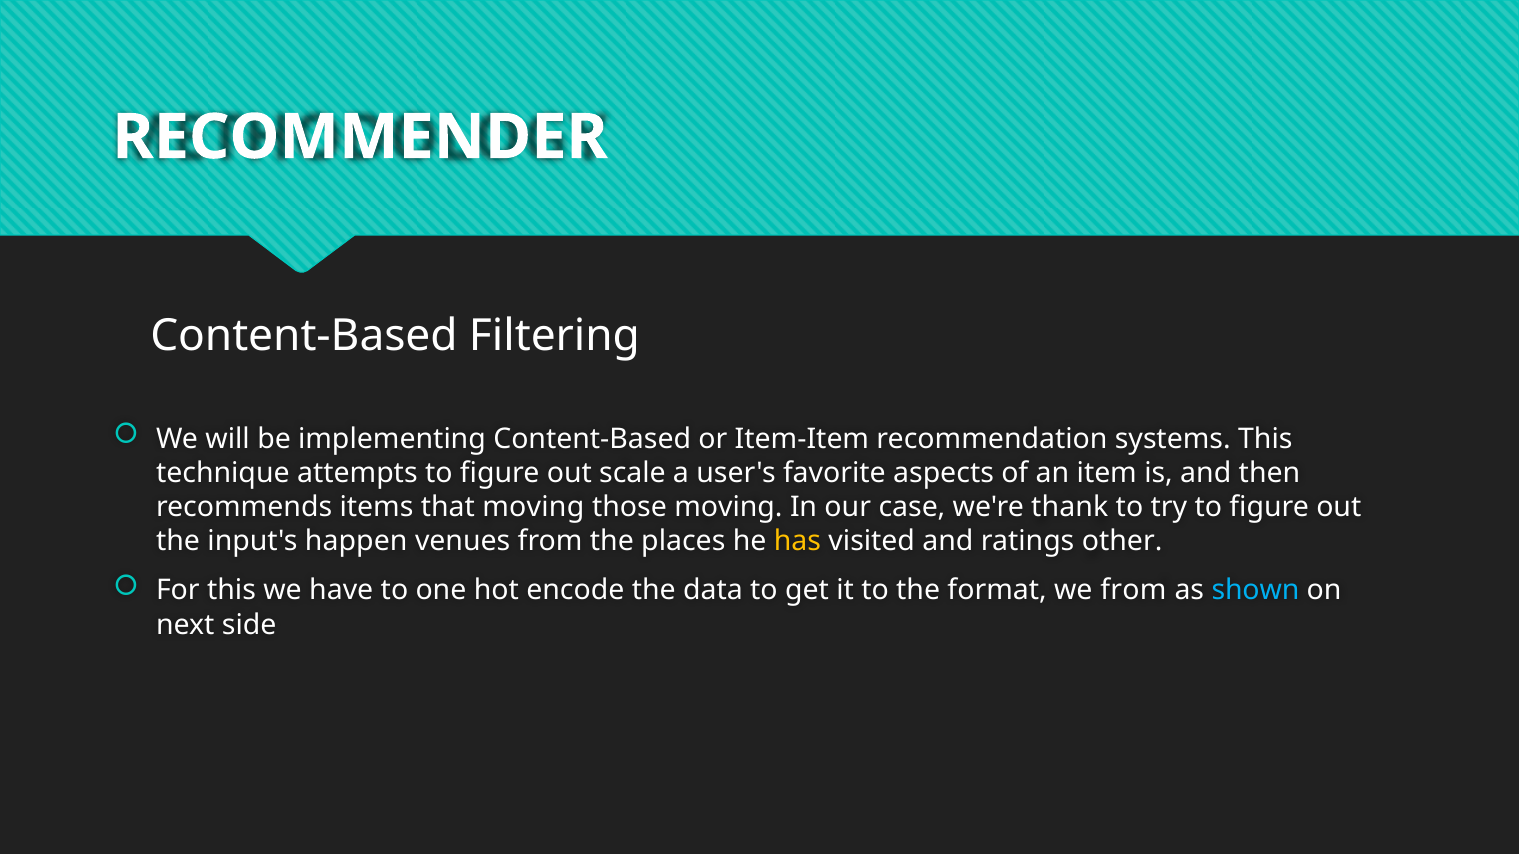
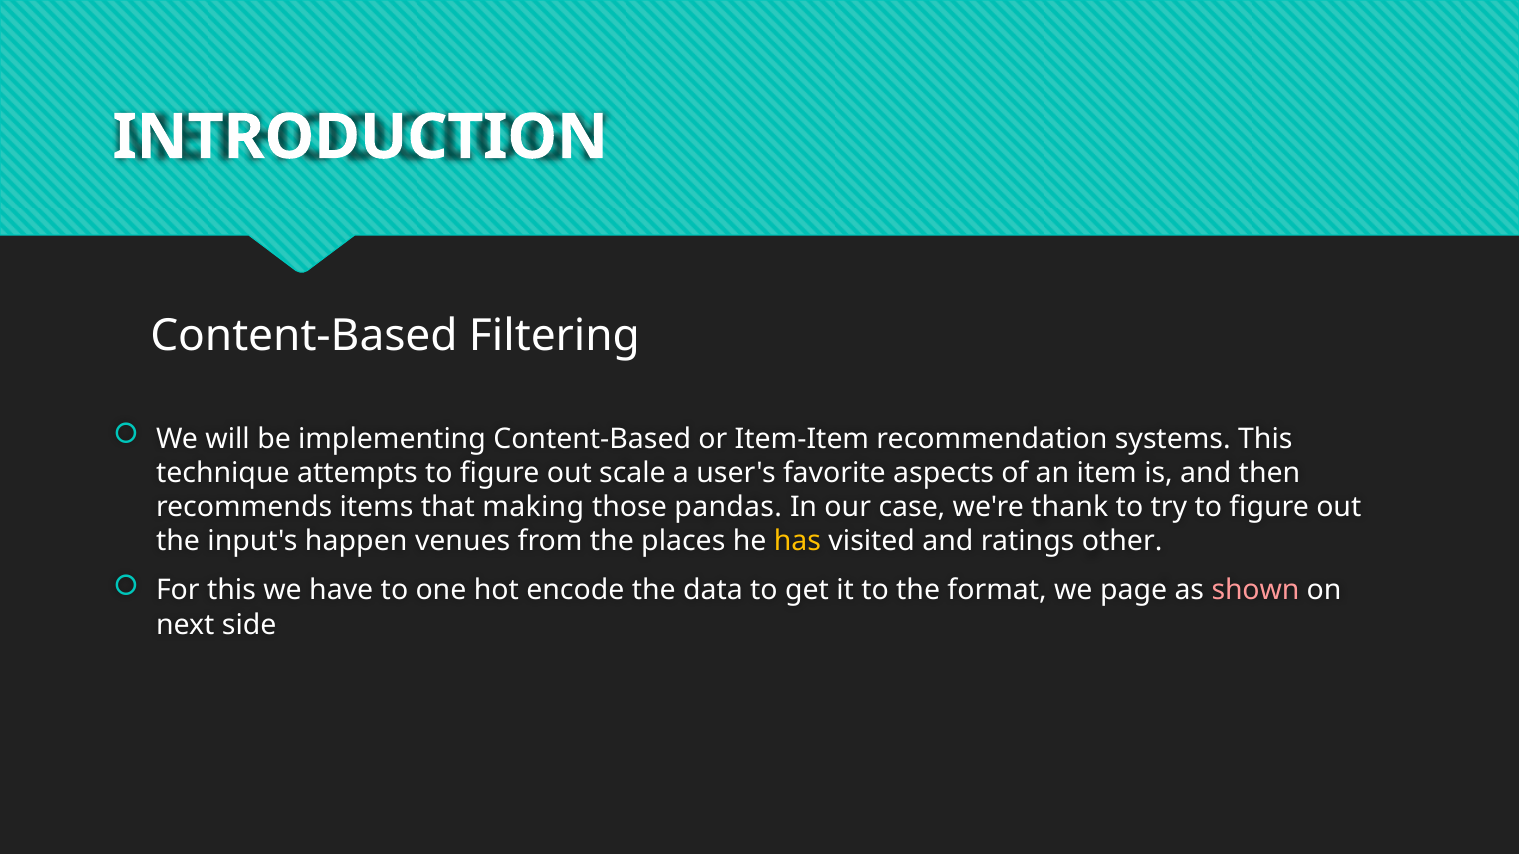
RECOMMENDER: RECOMMENDER -> INTRODUCTION (360, 137)
that moving: moving -> making (533, 507)
those moving: moving -> pandas (728, 507)
we from: from -> page (1134, 591)
shown colour: light blue -> pink (1255, 591)
